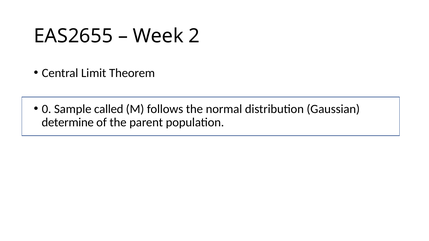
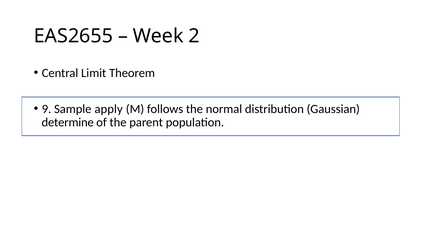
0: 0 -> 9 (47, 109)
called: called -> apply (109, 109)
